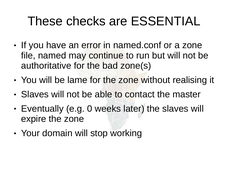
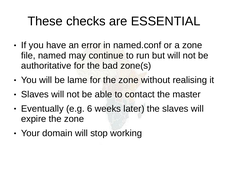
0: 0 -> 6 (90, 109)
